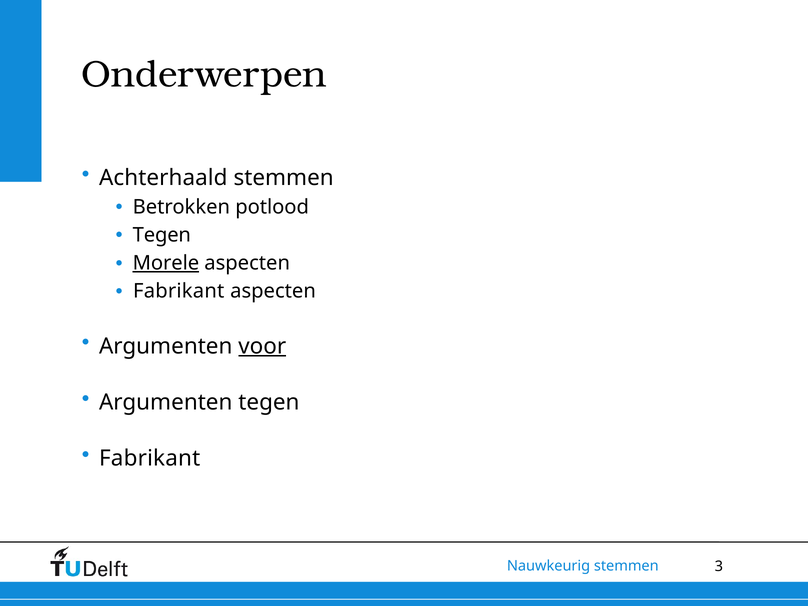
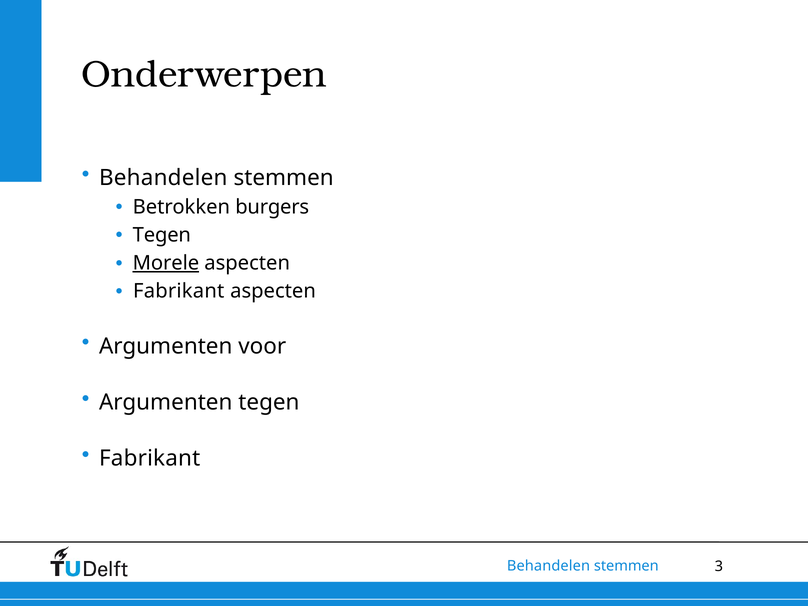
Achterhaald: Achterhaald -> Behandelen (163, 178)
potlood: potlood -> burgers (272, 207)
voor underline: present -> none (262, 346)
Nauwkeurig: Nauwkeurig -> Behandelen (548, 566)
